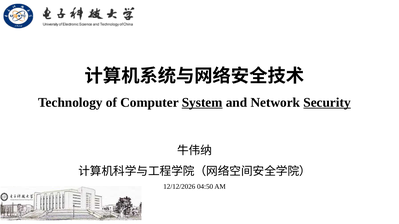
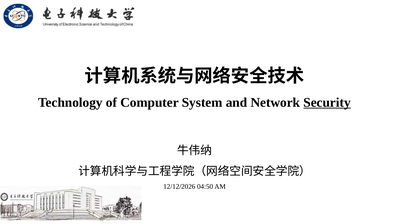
System underline: present -> none (202, 103)
